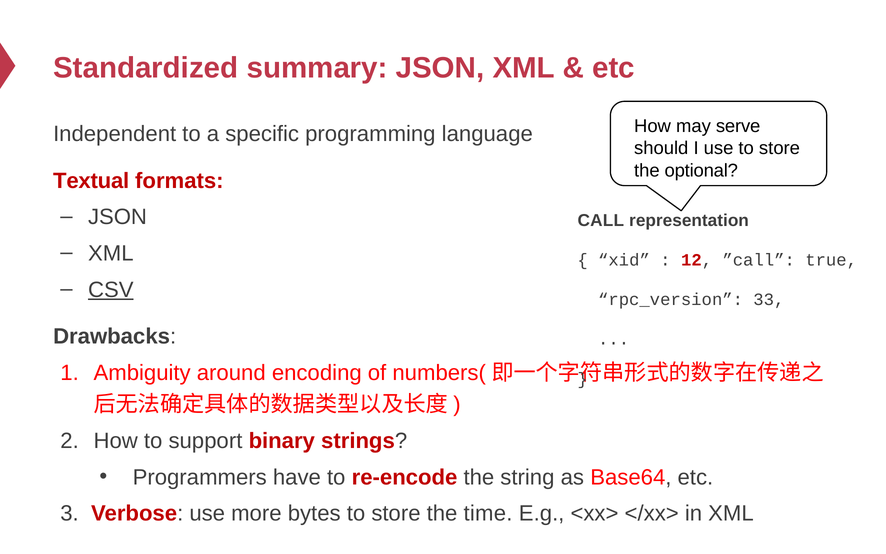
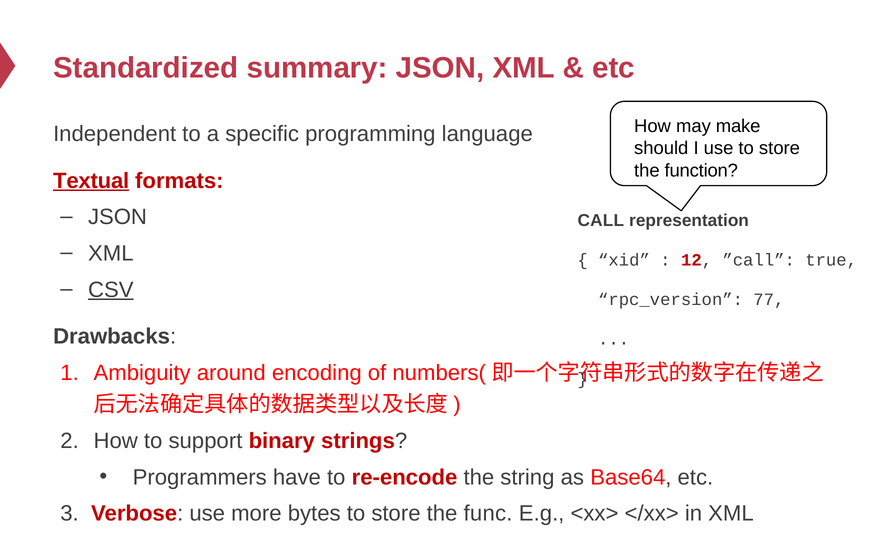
serve: serve -> make (738, 126)
optional: optional -> function (701, 170)
Textual underline: none -> present (91, 181)
33: 33 -> 77 (769, 299)
time: time -> func (488, 513)
